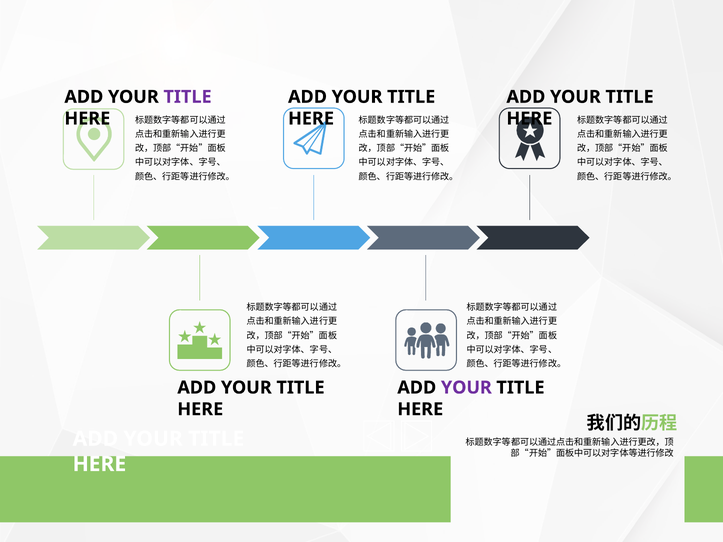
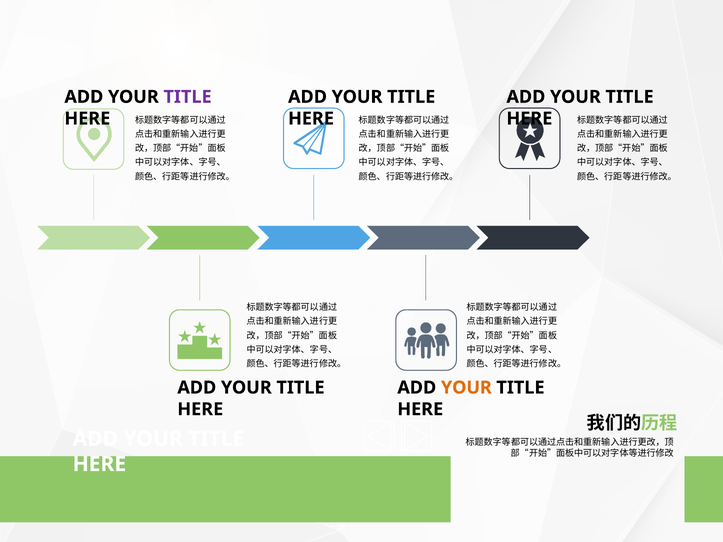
YOUR colour: purple -> orange (466, 388)
